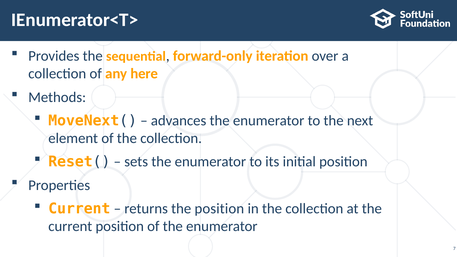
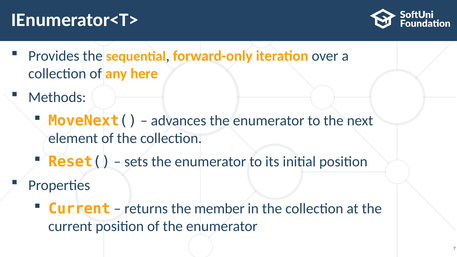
the position: position -> member (219, 209)
